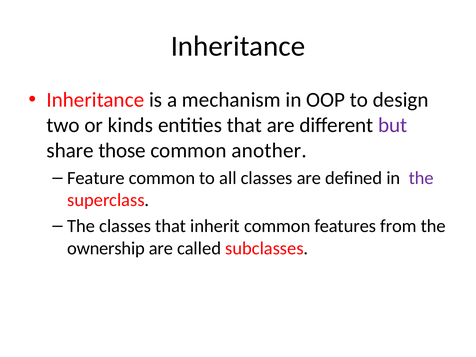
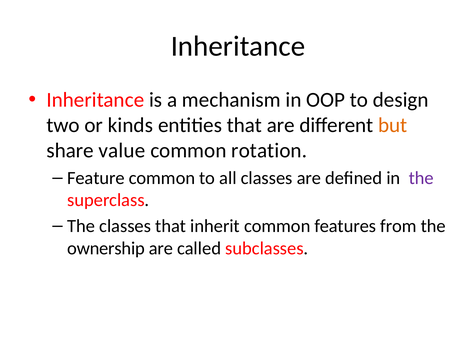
but colour: purple -> orange (393, 125)
those: those -> value (122, 151)
another: another -> rotation (269, 151)
